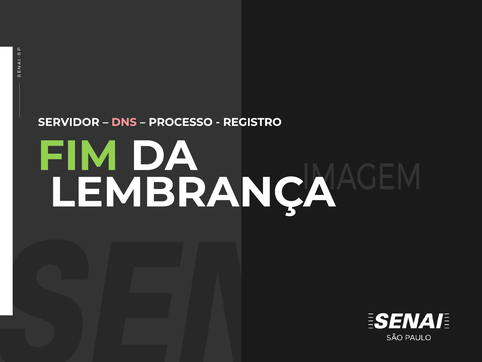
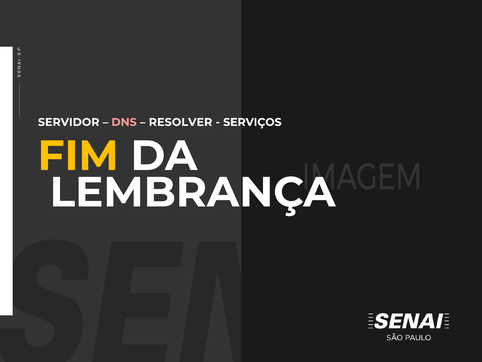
PROCESSO: PROCESSO -> RESOLVER (181, 122)
REGISTRO: REGISTRO -> SERVIÇOS (252, 122)
FIM colour: light green -> yellow (78, 156)
